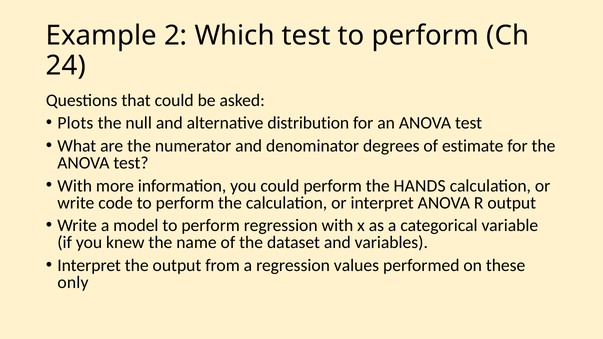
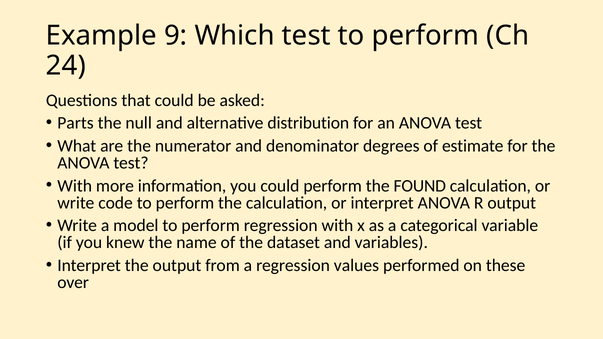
2: 2 -> 9 (176, 36)
Plots: Plots -> Parts (75, 123)
HANDS: HANDS -> FOUND (420, 186)
only: only -> over (73, 283)
